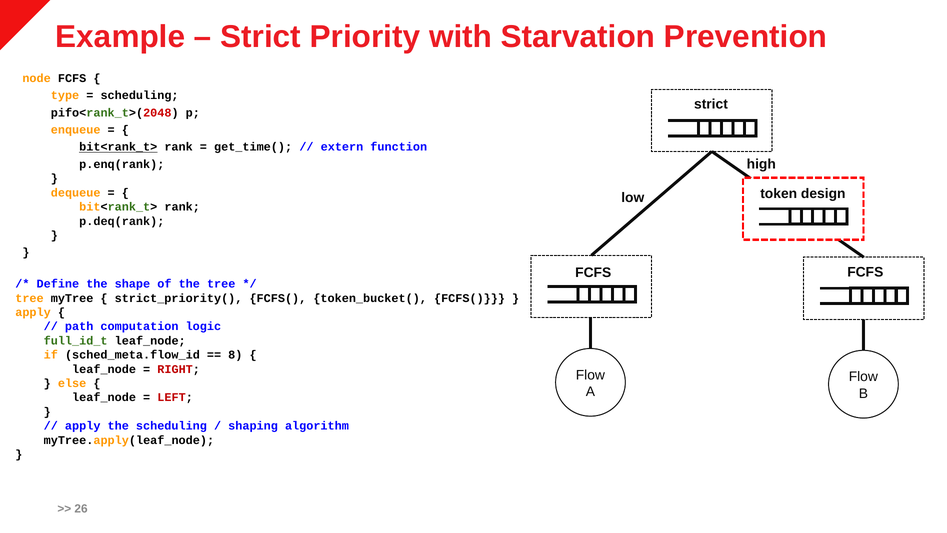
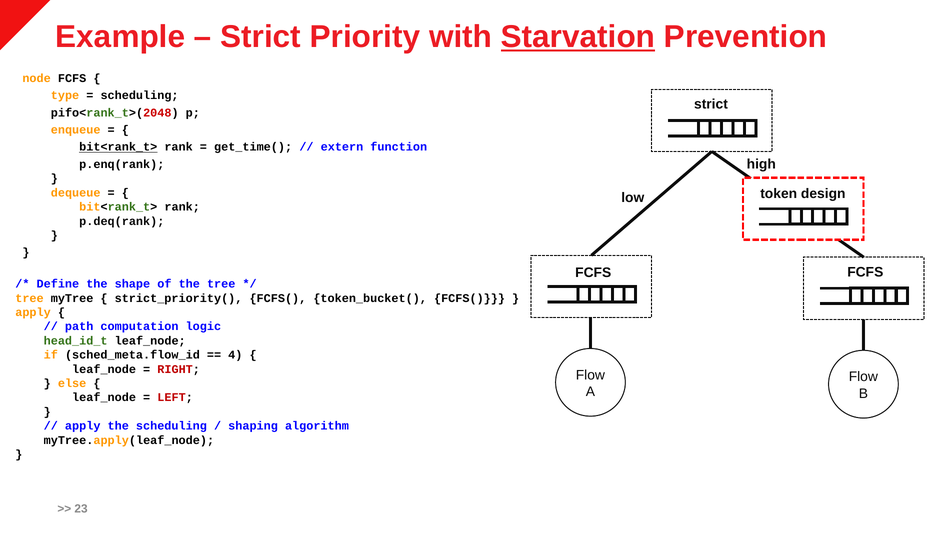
Starvation underline: none -> present (578, 37)
full_id_t: full_id_t -> head_id_t (76, 341)
8: 8 -> 4 (235, 355)
26: 26 -> 23 (81, 509)
